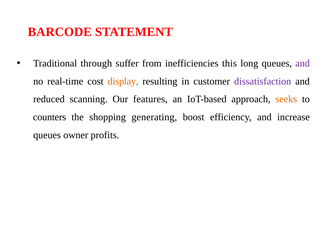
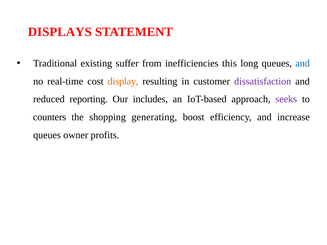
BARCODE: BARCODE -> DISPLAYS (60, 32)
through: through -> existing (96, 63)
and colour: purple -> blue (303, 63)
scanning: scanning -> reporting (89, 99)
features: features -> includes (150, 99)
seeks colour: orange -> purple (286, 99)
